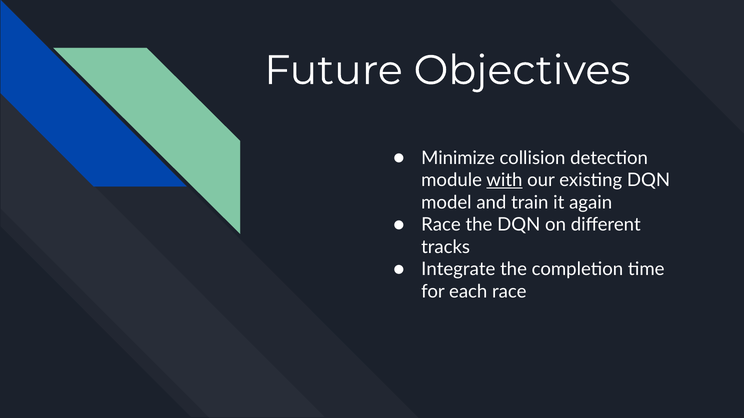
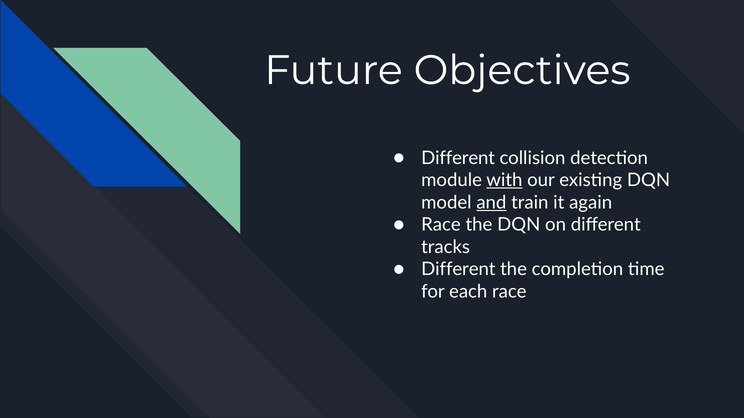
Minimize: Minimize -> Different (458, 158)
and underline: none -> present (491, 203)
Integrate: Integrate -> Different (458, 270)
